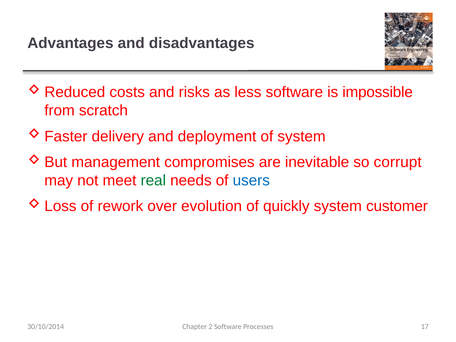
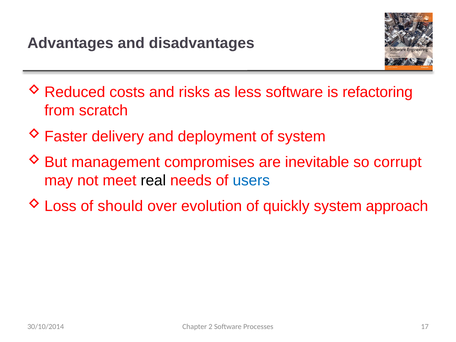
impossible: impossible -> refactoring (378, 92)
real colour: green -> black (153, 180)
rework: rework -> should (120, 206)
customer: customer -> approach (397, 206)
